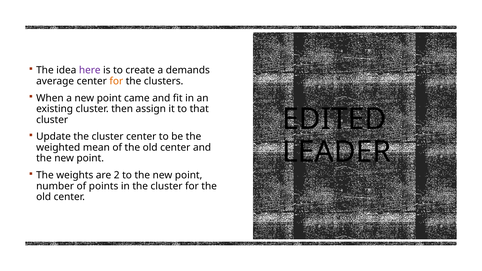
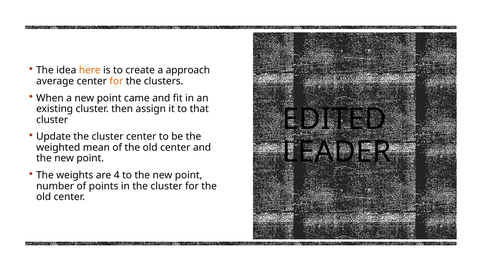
here colour: purple -> orange (90, 70)
demands: demands -> approach (188, 70)
2: 2 -> 4 (117, 175)
